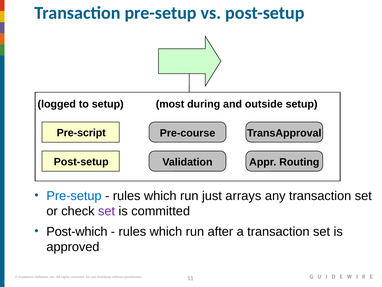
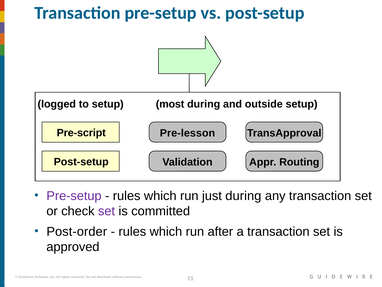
Pre-course: Pre-course -> Pre-lesson (187, 133)
Pre-setup colour: blue -> purple (74, 196)
just arrays: arrays -> during (243, 196)
Post-which: Post-which -> Post-order (77, 231)
